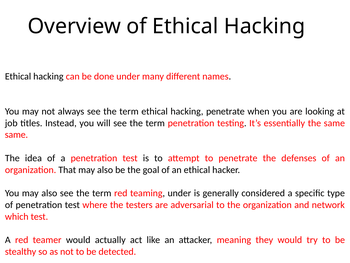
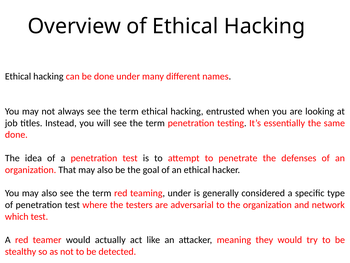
hacking penetrate: penetrate -> entrusted (225, 111)
same: same -> done (16, 135)
